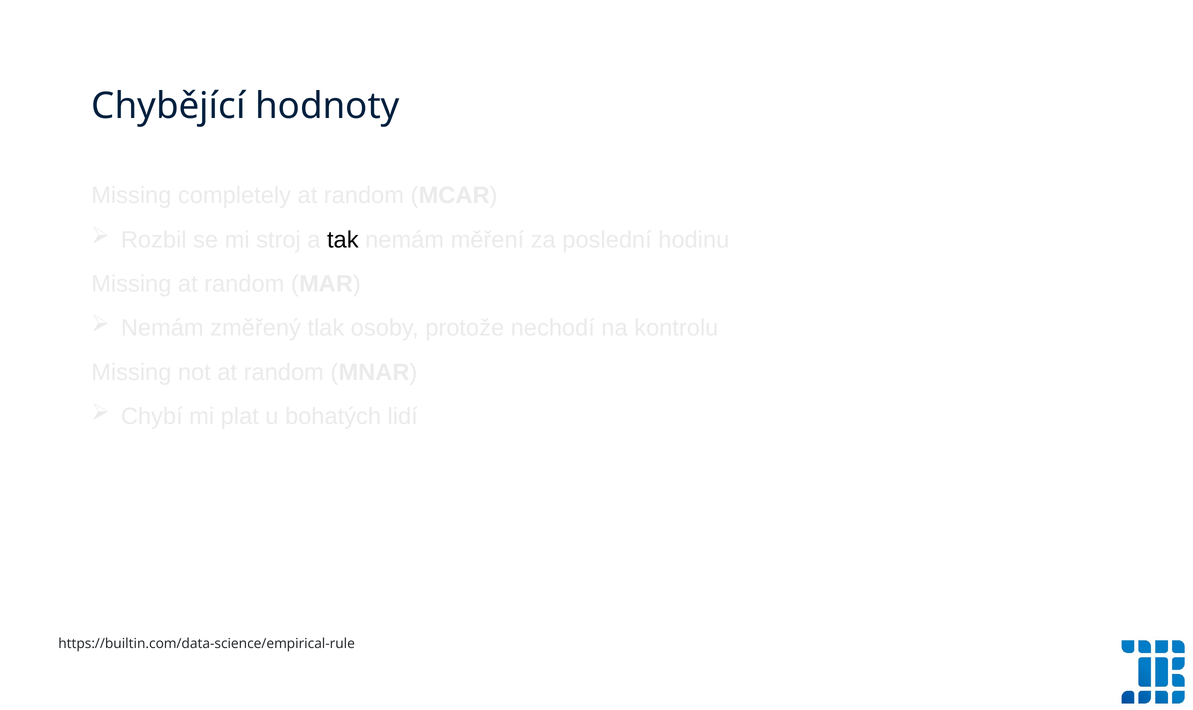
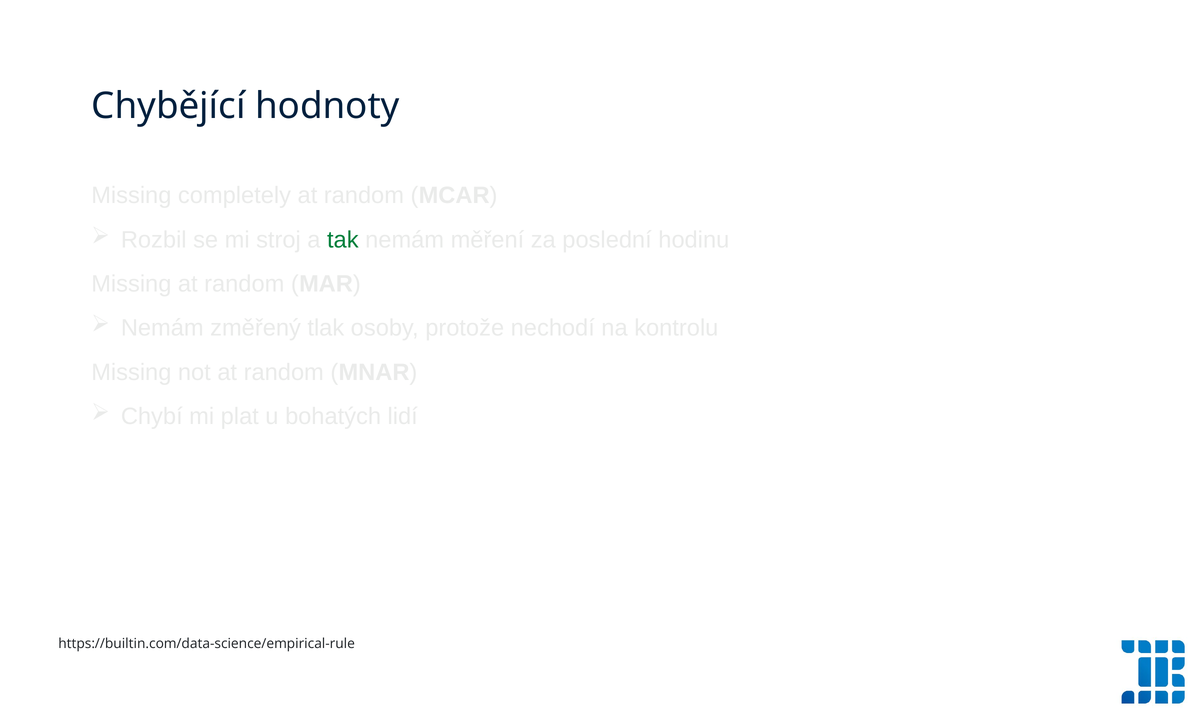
tak colour: black -> green (343, 240)
